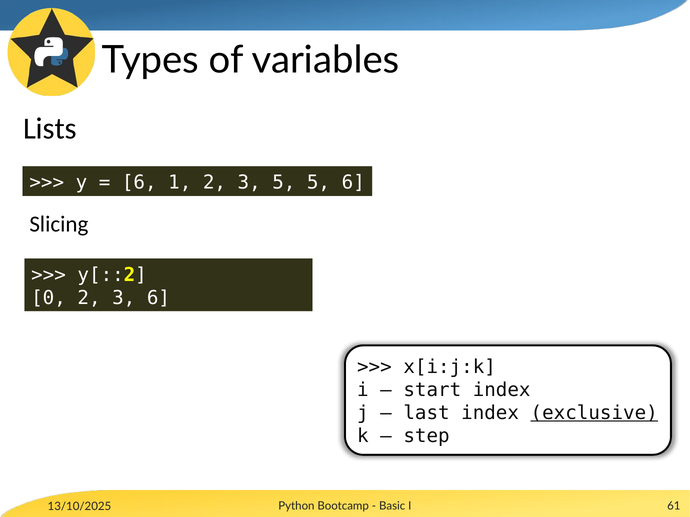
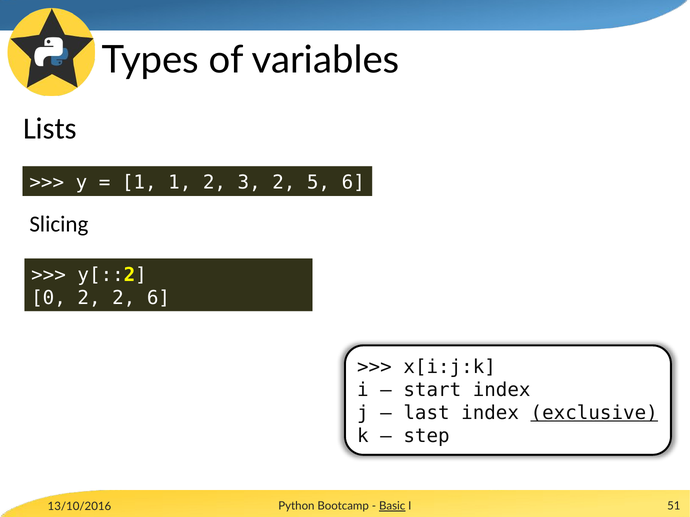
6: 6 -> 1 (139, 183)
3 5: 5 -> 2 (284, 183)
0 2 3: 3 -> 2 (124, 298)
13/10/2025: 13/10/2025 -> 13/10/2016 (79, 507)
Basic underline: none -> present (392, 507)
61: 61 -> 51 (674, 507)
